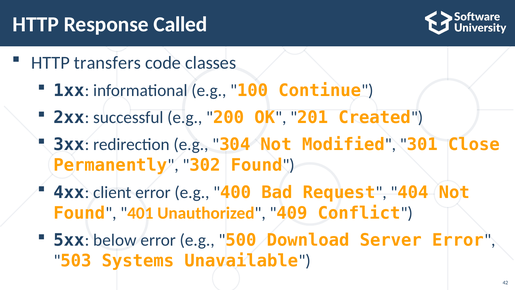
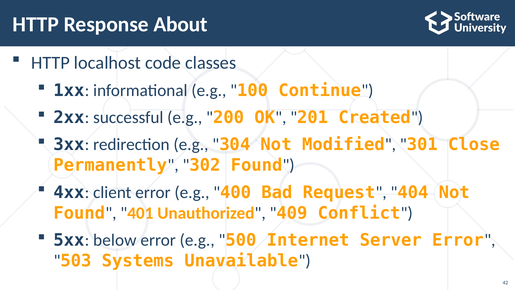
Called: Called -> About (180, 24)
transfers: transfers -> localhost (108, 63)
Download: Download -> Internet (308, 240)
